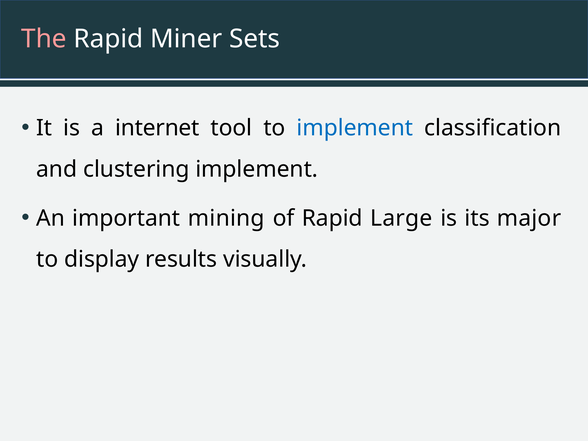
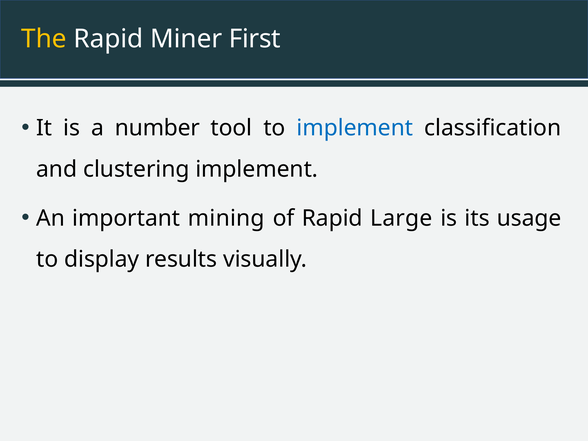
The colour: pink -> yellow (44, 39)
Sets: Sets -> First (255, 39)
internet: internet -> number (157, 128)
major: major -> usage (529, 218)
